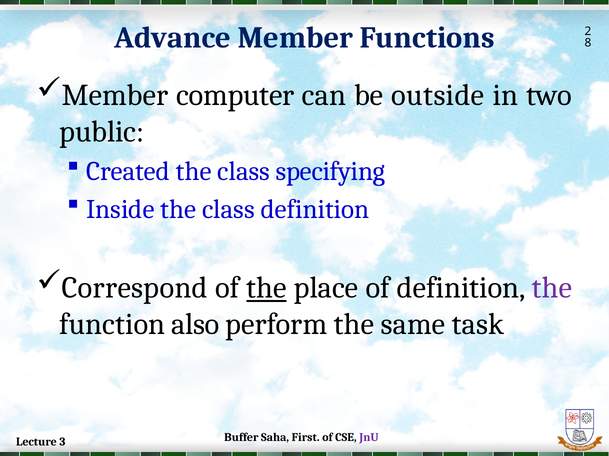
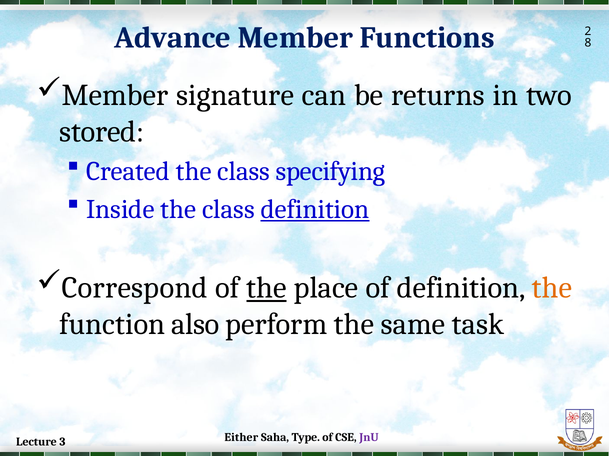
computer: computer -> signature (235, 95)
outside: outside -> returns (438, 95)
public: public -> stored (102, 132)
definition underline: none -> present (315, 210)
the colour: purple -> orange (552, 288)
Buffer: Buffer -> Either (241, 438)
First: First -> Type (306, 438)
